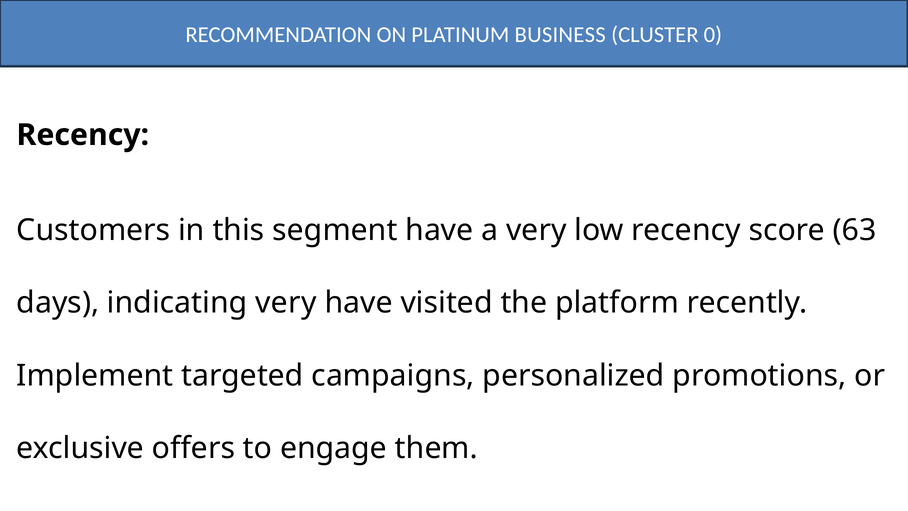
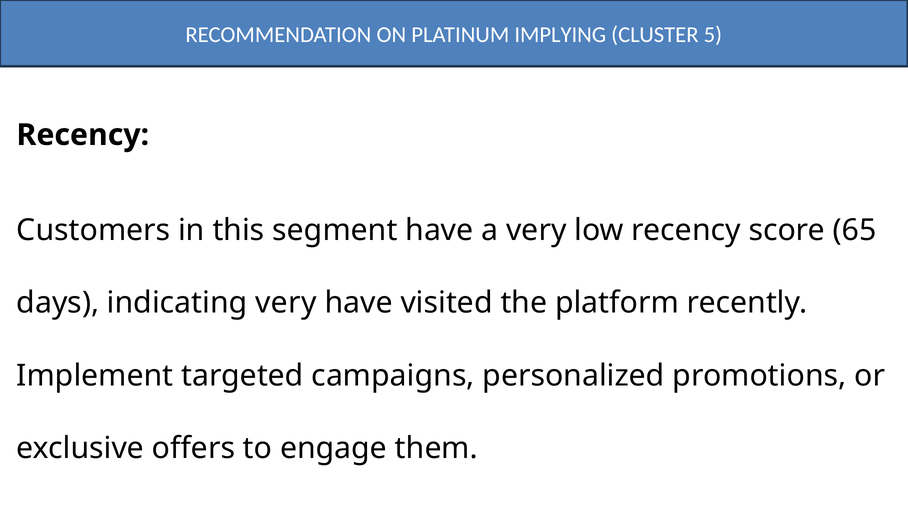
BUSINESS: BUSINESS -> IMPLYING (560, 35)
0: 0 -> 5 (713, 35)
63: 63 -> 65 (855, 230)
